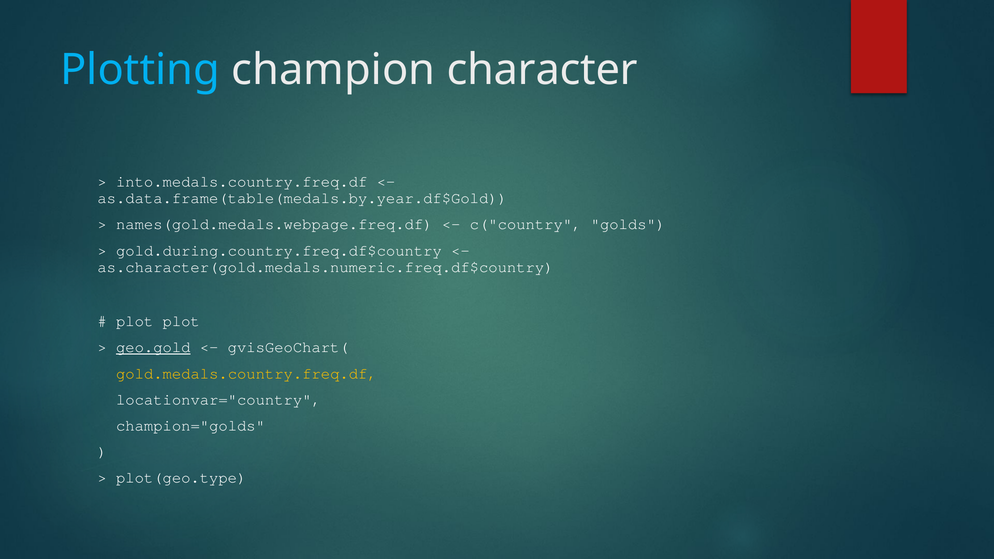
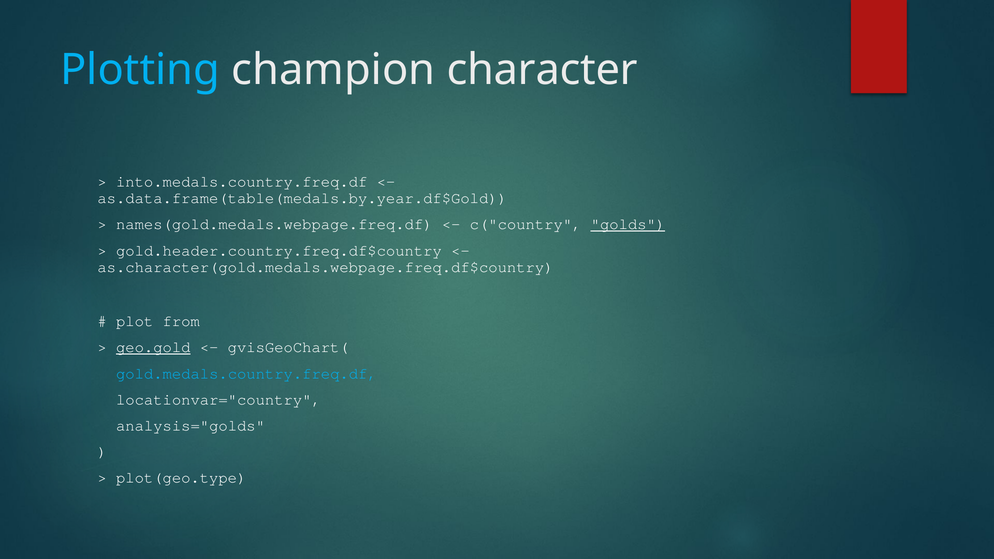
golds underline: none -> present (628, 224)
gold.during.country.freq.df$country: gold.during.country.freq.df$country -> gold.header.country.freq.df$country (279, 250)
as.character(gold.medals.numeric.freq.df$country: as.character(gold.medals.numeric.freq.df$country -> as.character(gold.medals.webpage.freq.df$country (325, 267)
plot plot: plot -> from (181, 321)
gold.medals.country.freq.df colour: yellow -> light blue (246, 373)
champion="golds: champion="golds -> analysis="golds (191, 426)
